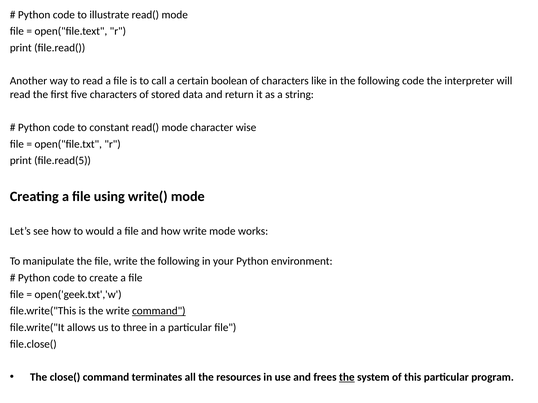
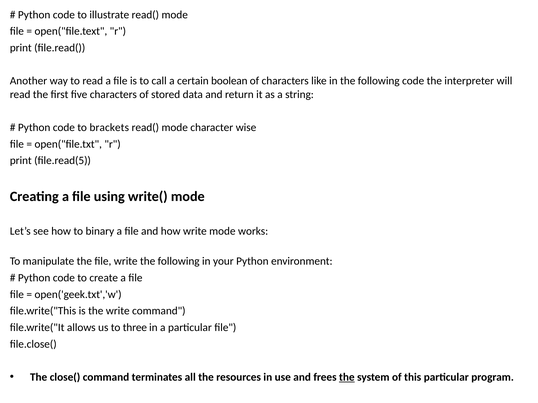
constant: constant -> brackets (109, 128)
would: would -> binary (100, 231)
command underline: present -> none (159, 311)
